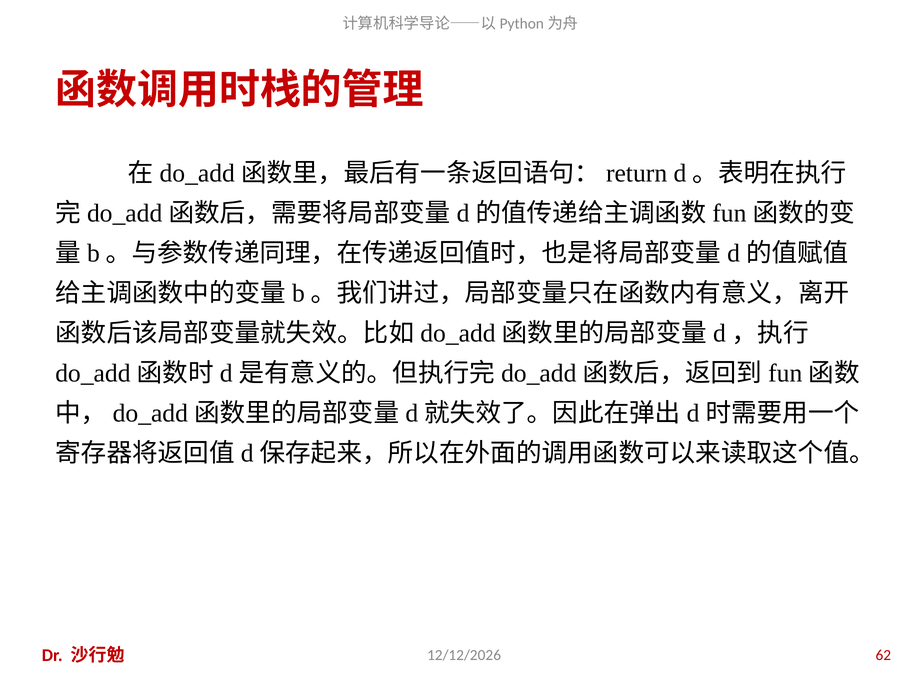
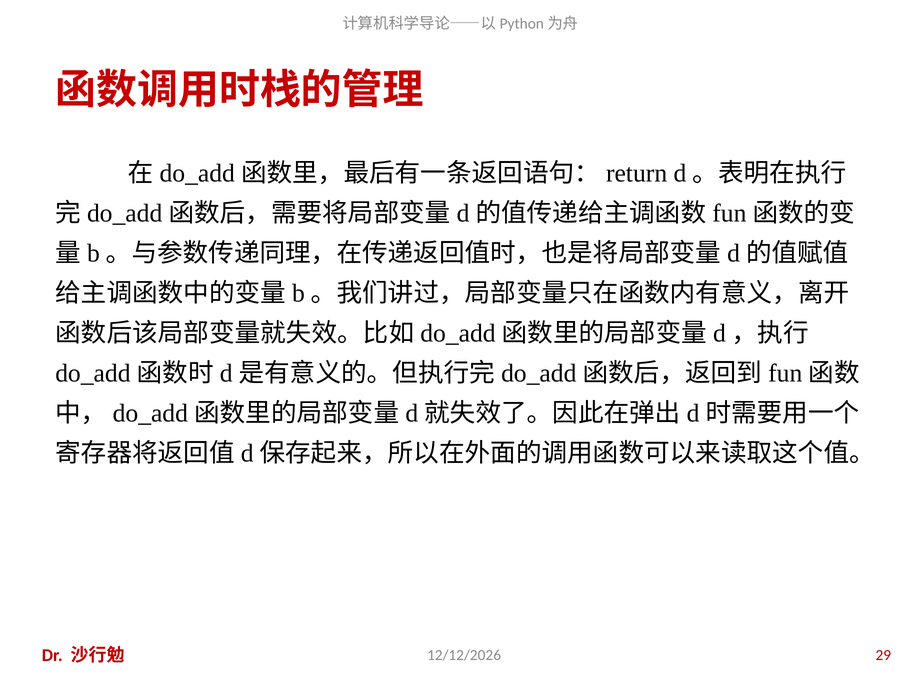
62: 62 -> 29 (883, 655)
